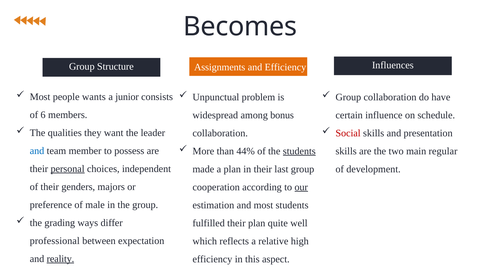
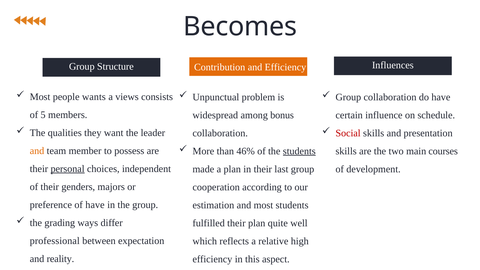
Assignments: Assignments -> Contribution (220, 67)
junior: junior -> views (127, 97)
6: 6 -> 5 (43, 115)
44%: 44% -> 46% (246, 151)
and colour: blue -> orange (37, 151)
regular: regular -> courses (443, 151)
our underline: present -> none (301, 187)
of male: male -> have (95, 205)
reality underline: present -> none (60, 259)
